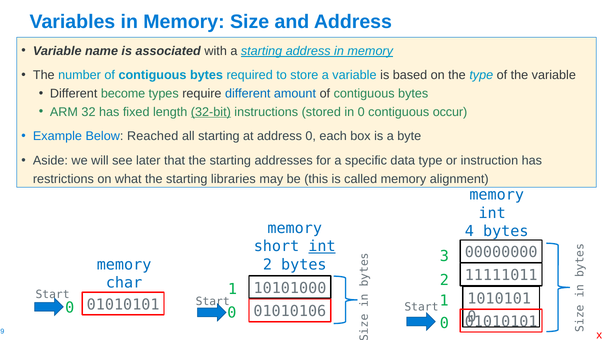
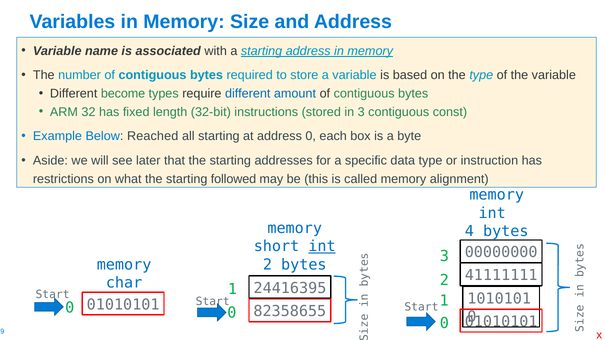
32-bit underline: present -> none (211, 112)
in 0: 0 -> 3 (361, 112)
occur: occur -> const (450, 112)
libraries: libraries -> followed (233, 179)
11111011: 11111011 -> 41111111 (501, 276)
10101000: 10101000 -> 24416395 (290, 288)
01010106: 01010106 -> 82358655 (290, 312)
